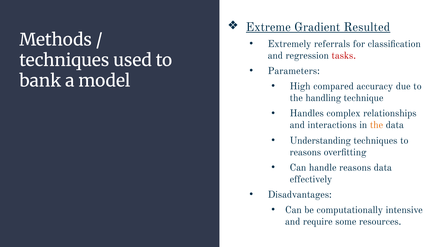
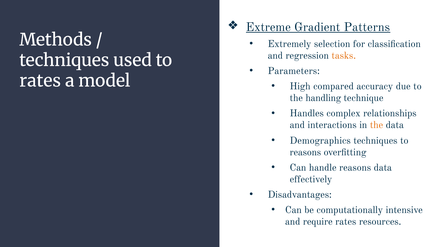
Resulted: Resulted -> Patterns (367, 27)
referrals: referrals -> selection (332, 44)
tasks colour: red -> orange (344, 56)
bank: bank -> rates (40, 81)
Understanding: Understanding -> Demographics (320, 140)
require some: some -> rates (346, 222)
